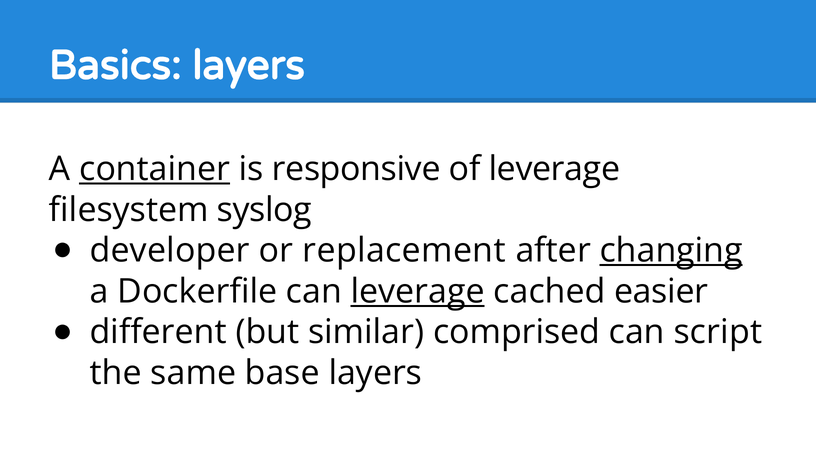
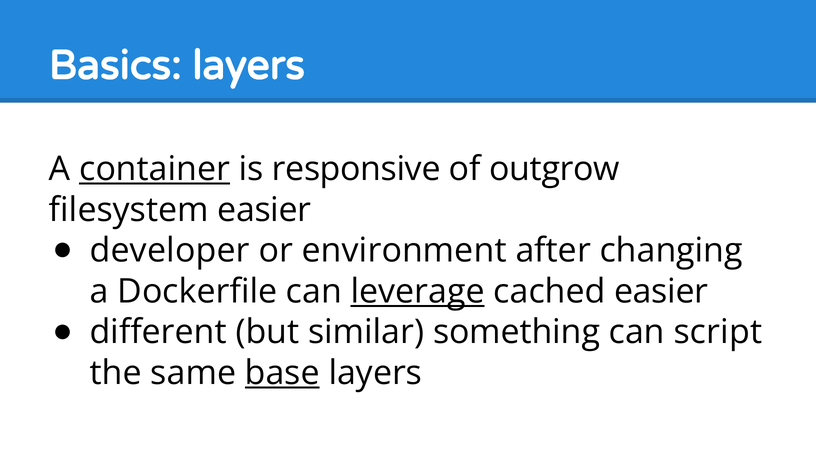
of leverage: leverage -> outgrow (554, 169)
filesystem syslog: syslog -> easier (264, 210)
replacement: replacement -> environment (404, 251)
changing underline: present -> none (671, 251)
comprised: comprised -> something (517, 332)
base underline: none -> present (282, 373)
